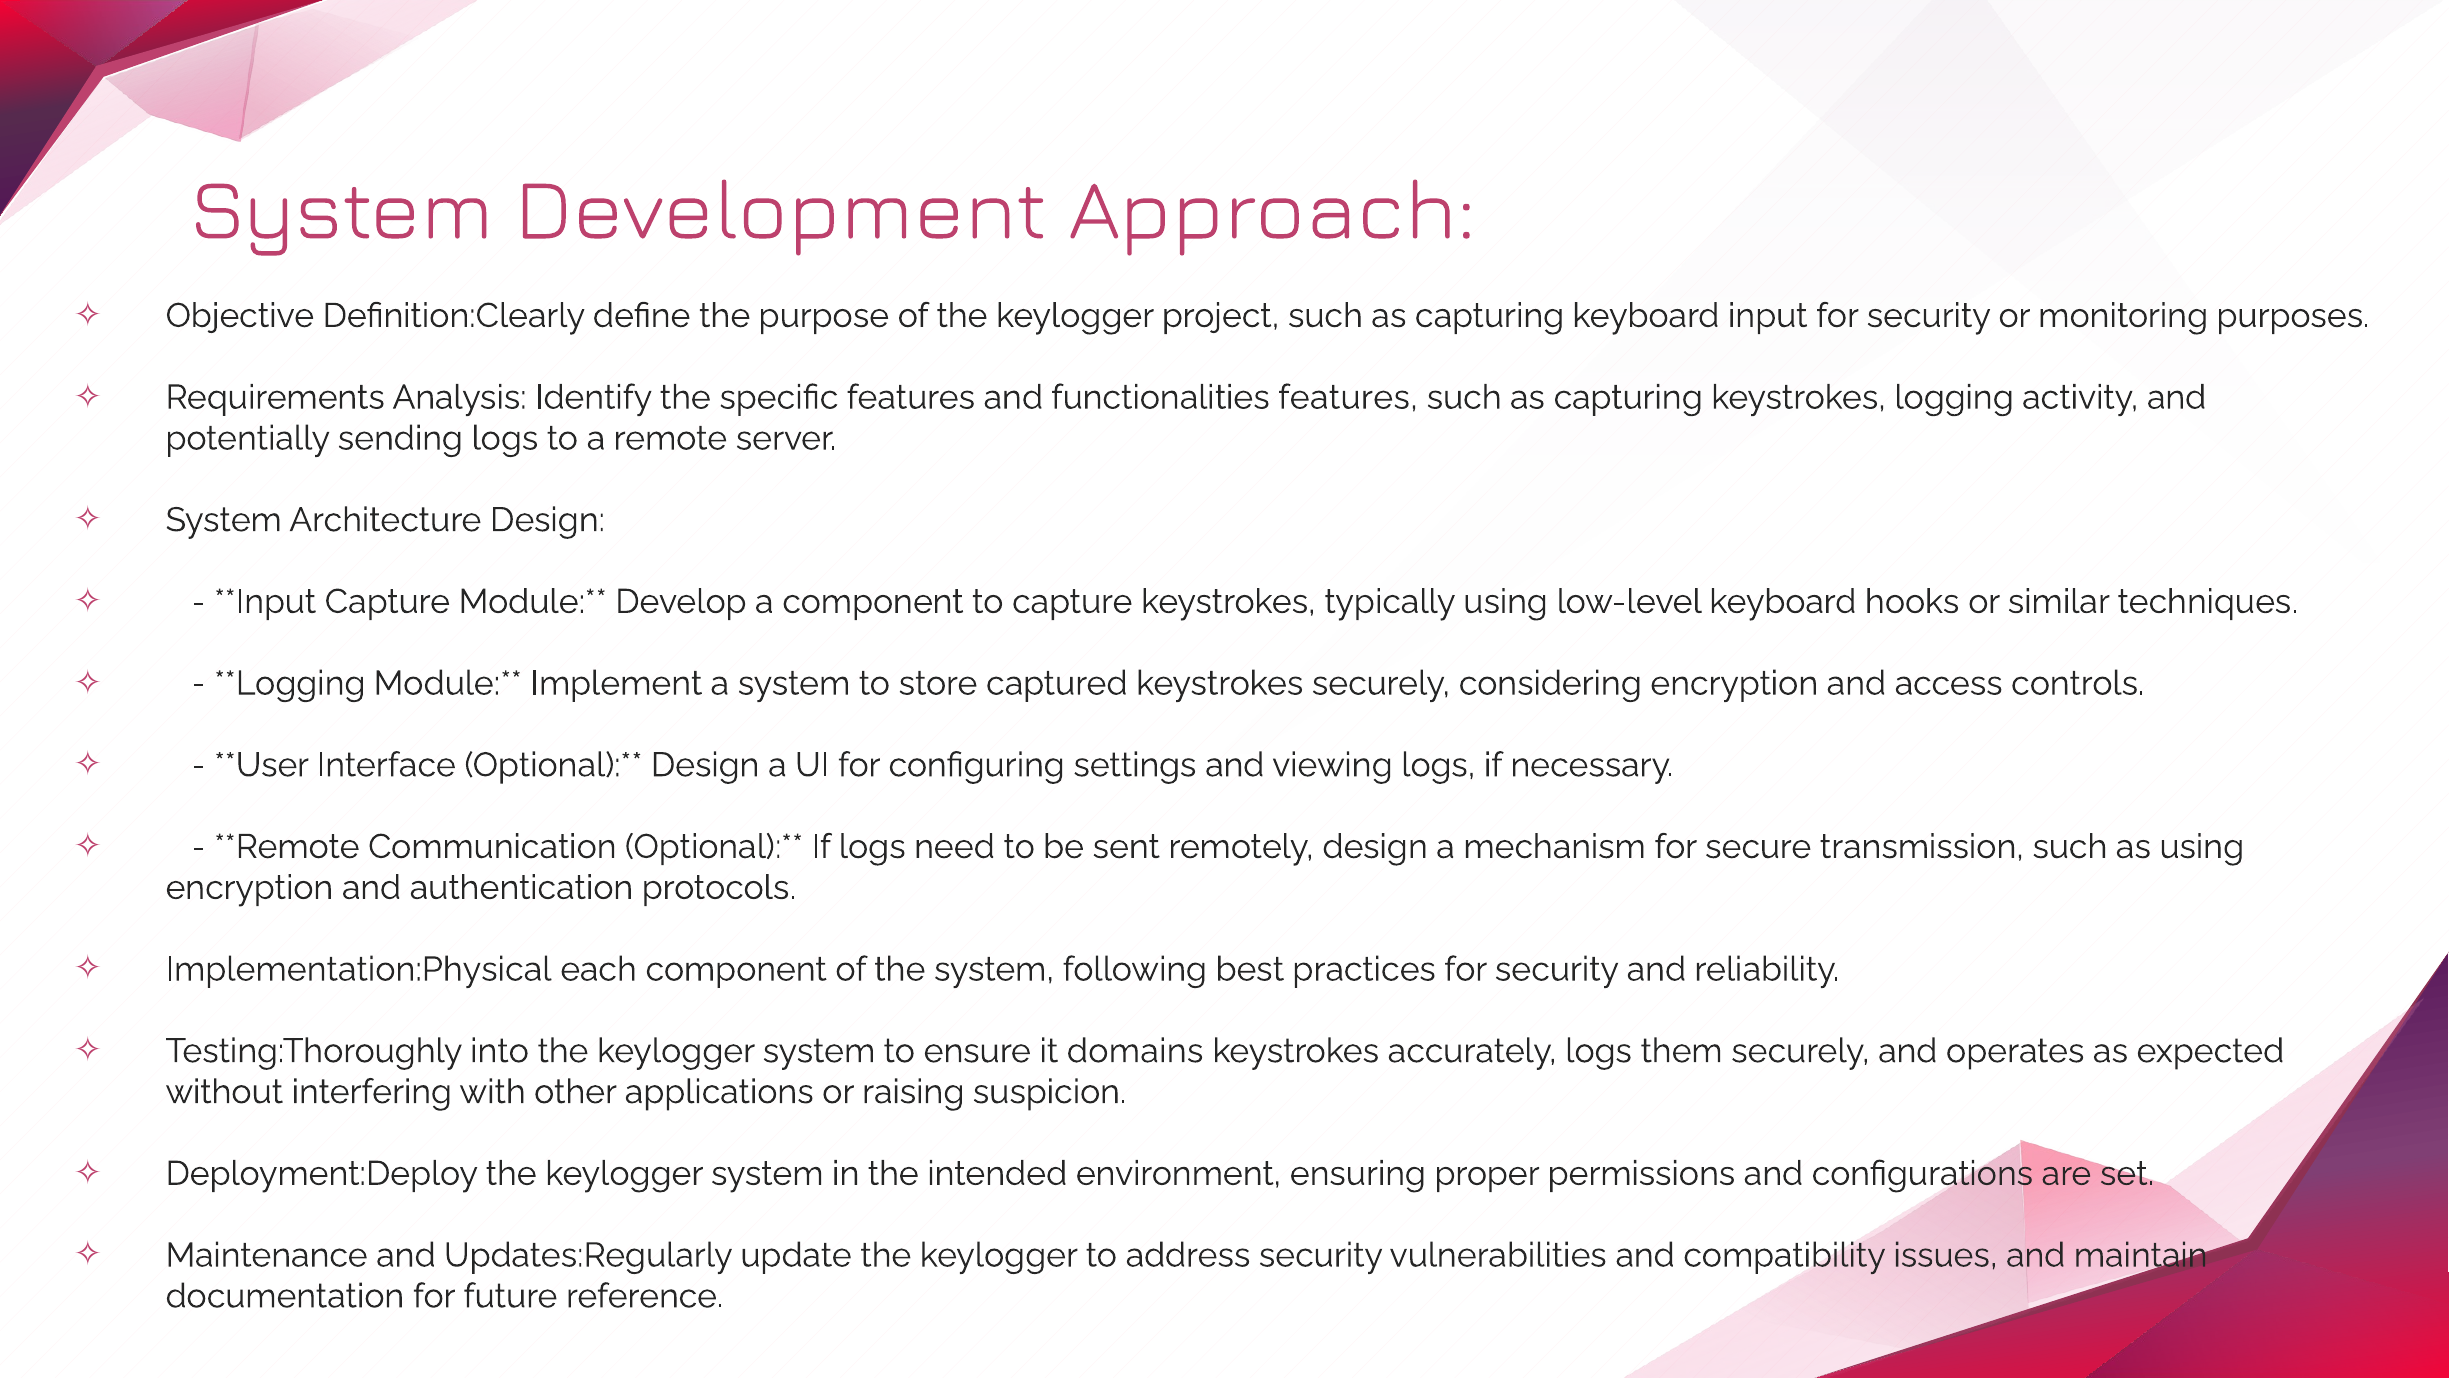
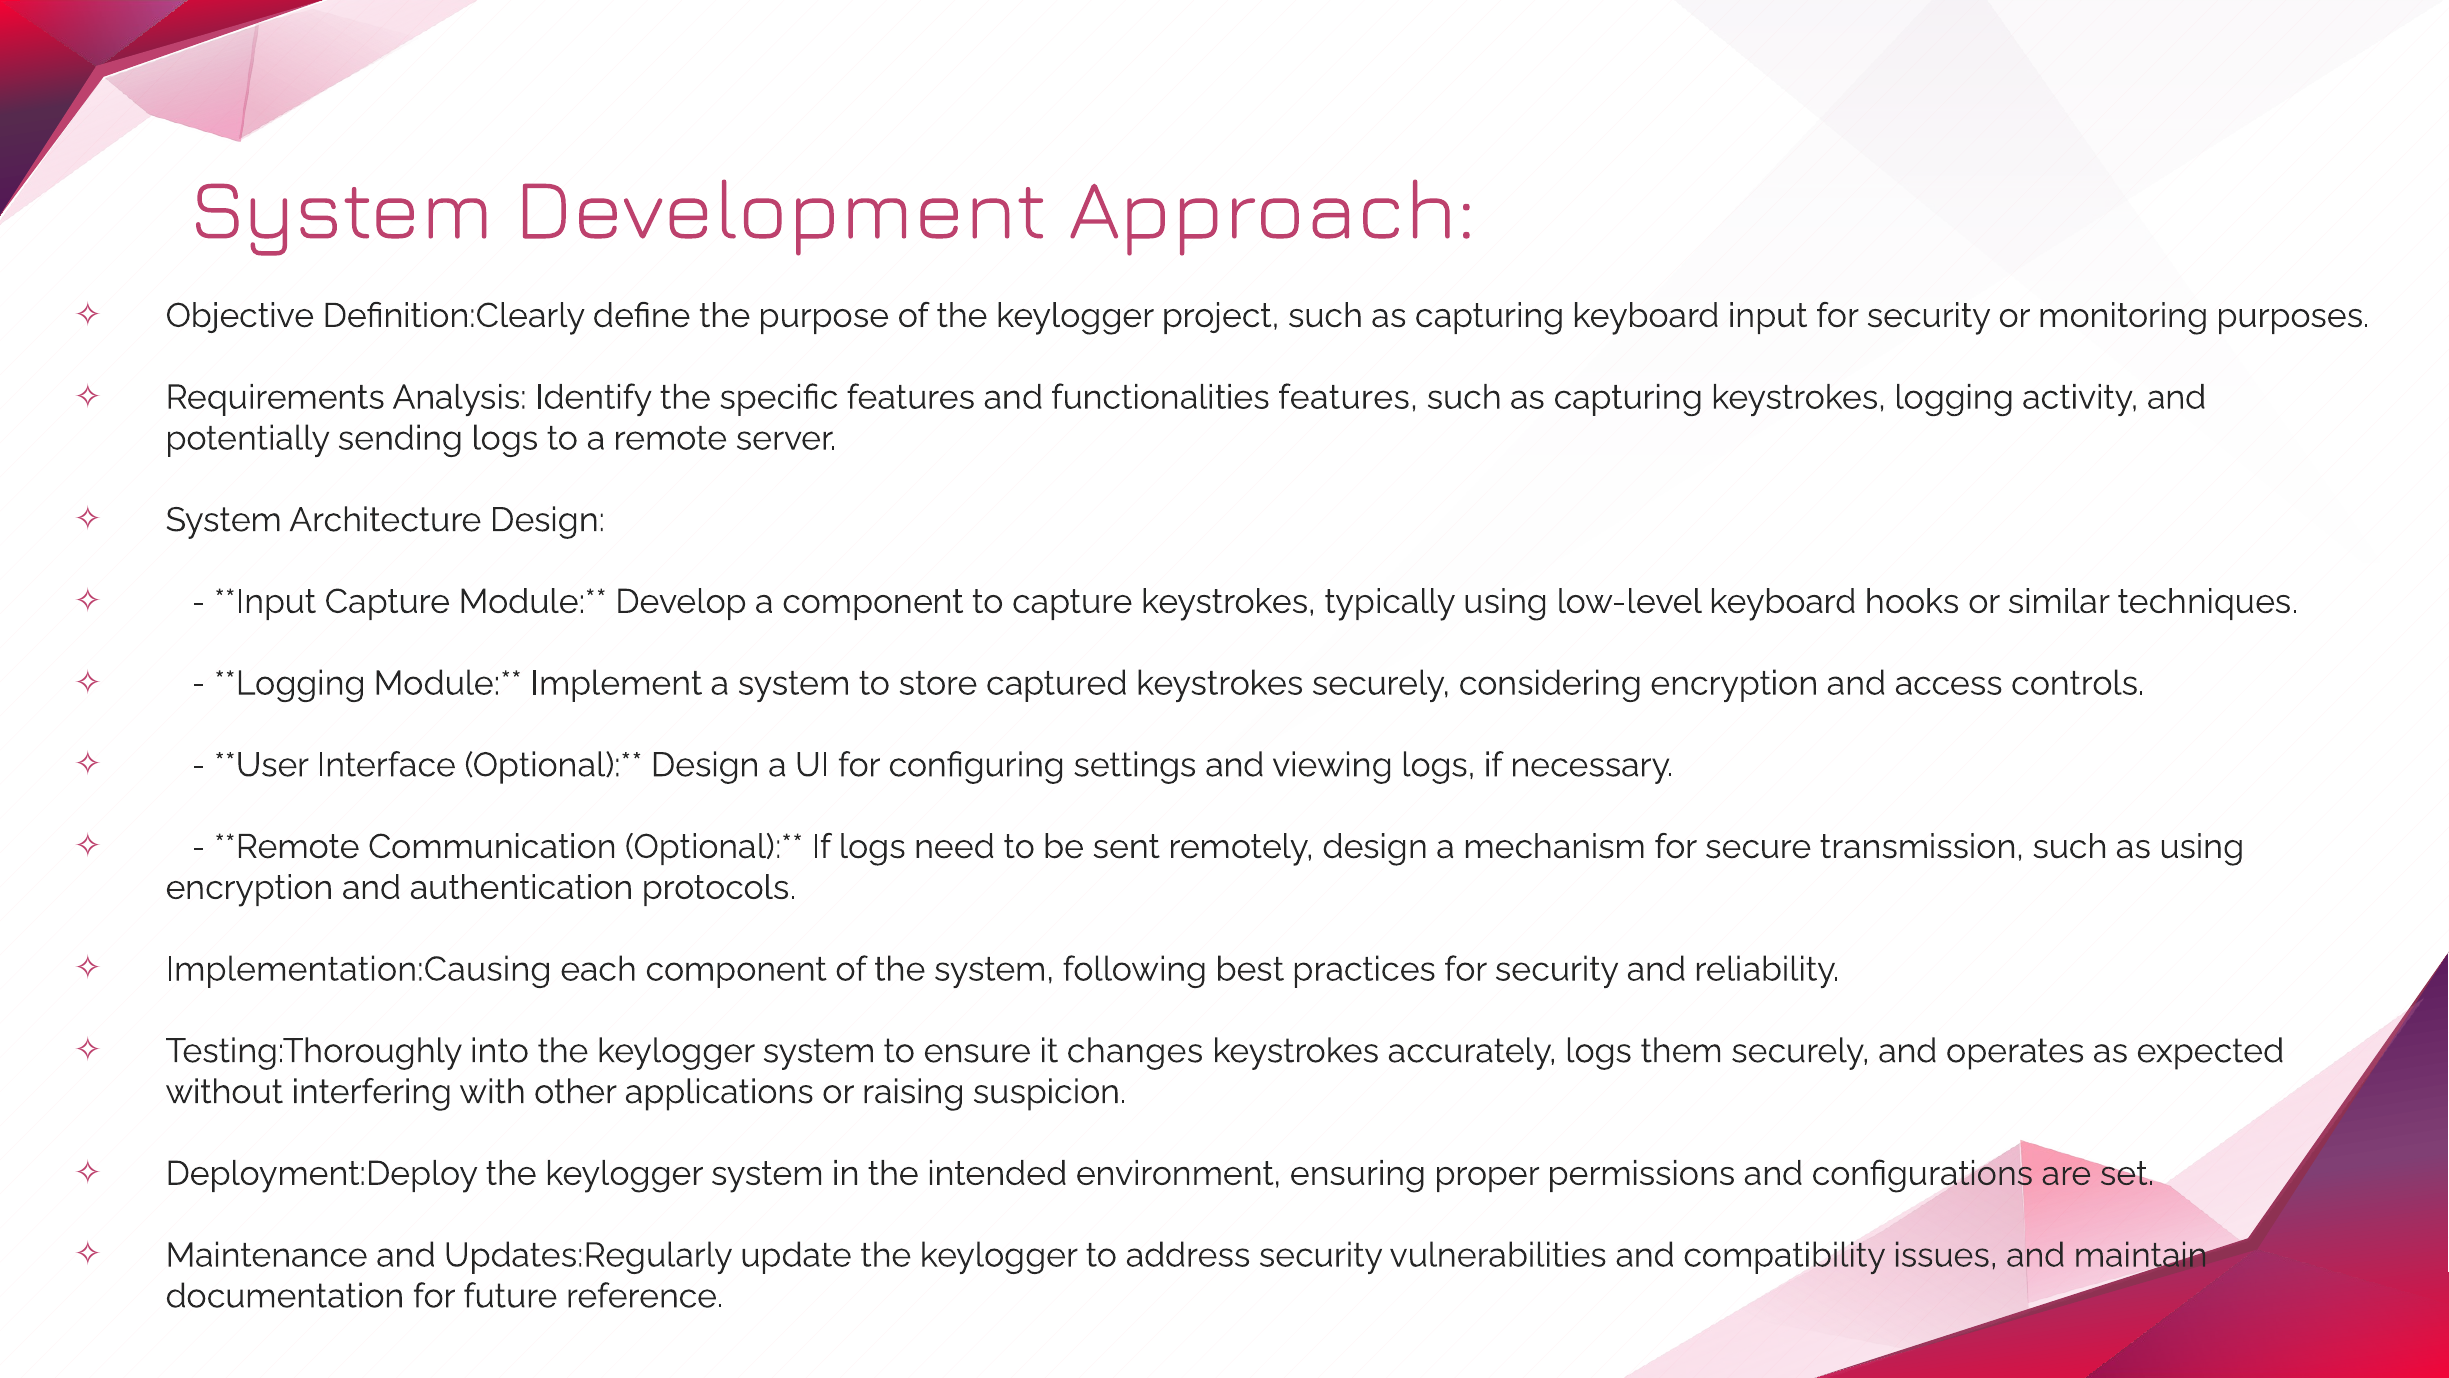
Implementation:Physical: Implementation:Physical -> Implementation:Causing (358, 969)
domains: domains -> changes (1135, 1051)
